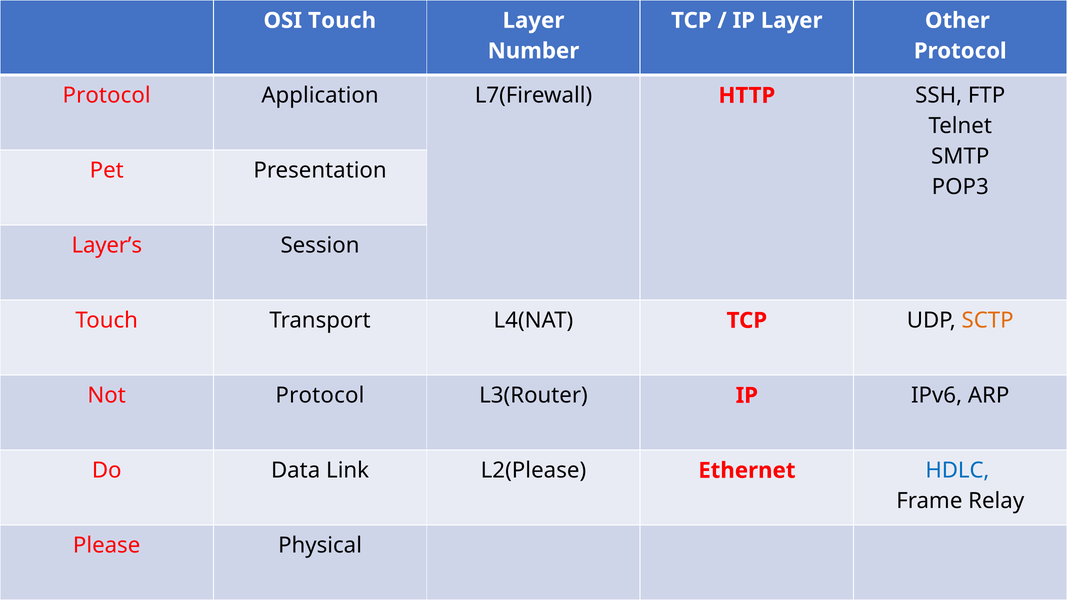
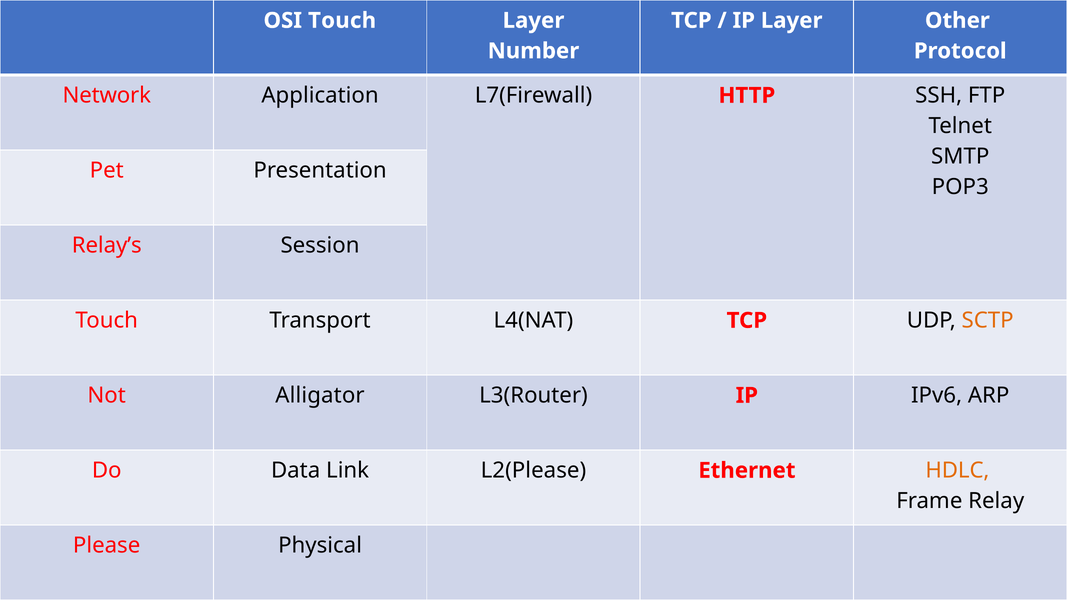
Protocol: Protocol -> Network (107, 96)
Layer’s: Layer’s -> Relay’s (107, 246)
Not Protocol: Protocol -> Alligator (320, 396)
HDLC colour: blue -> orange (957, 471)
